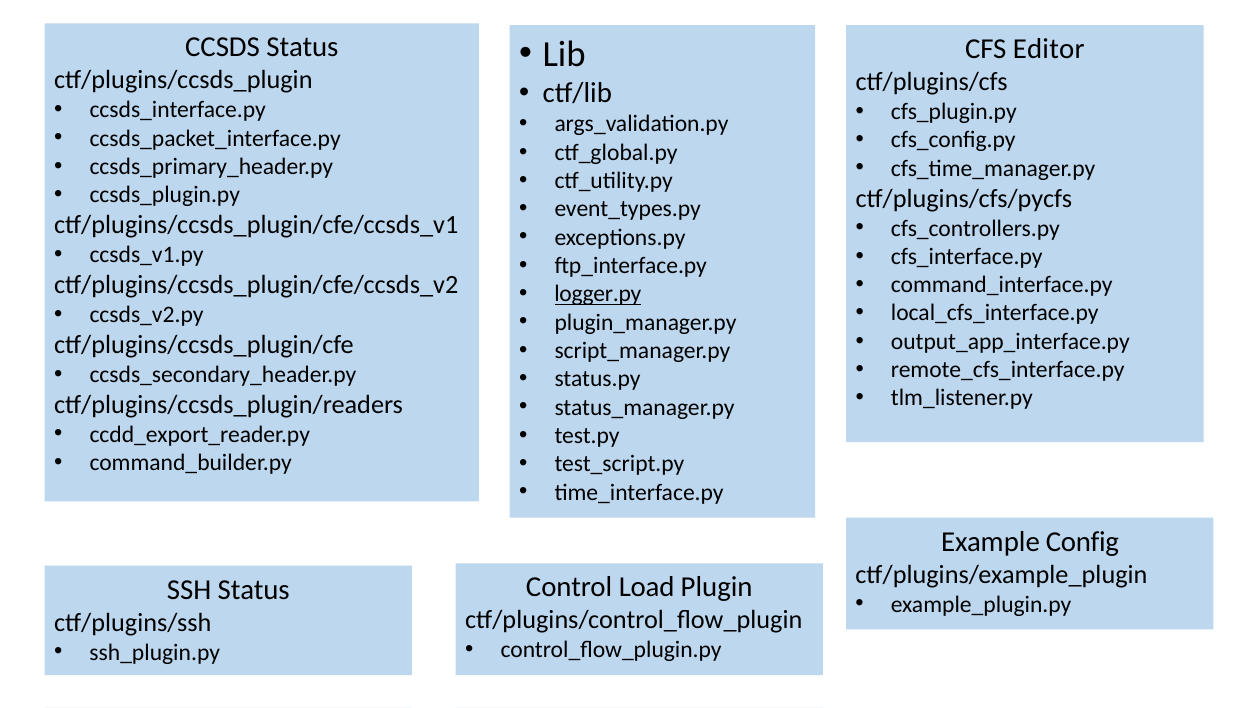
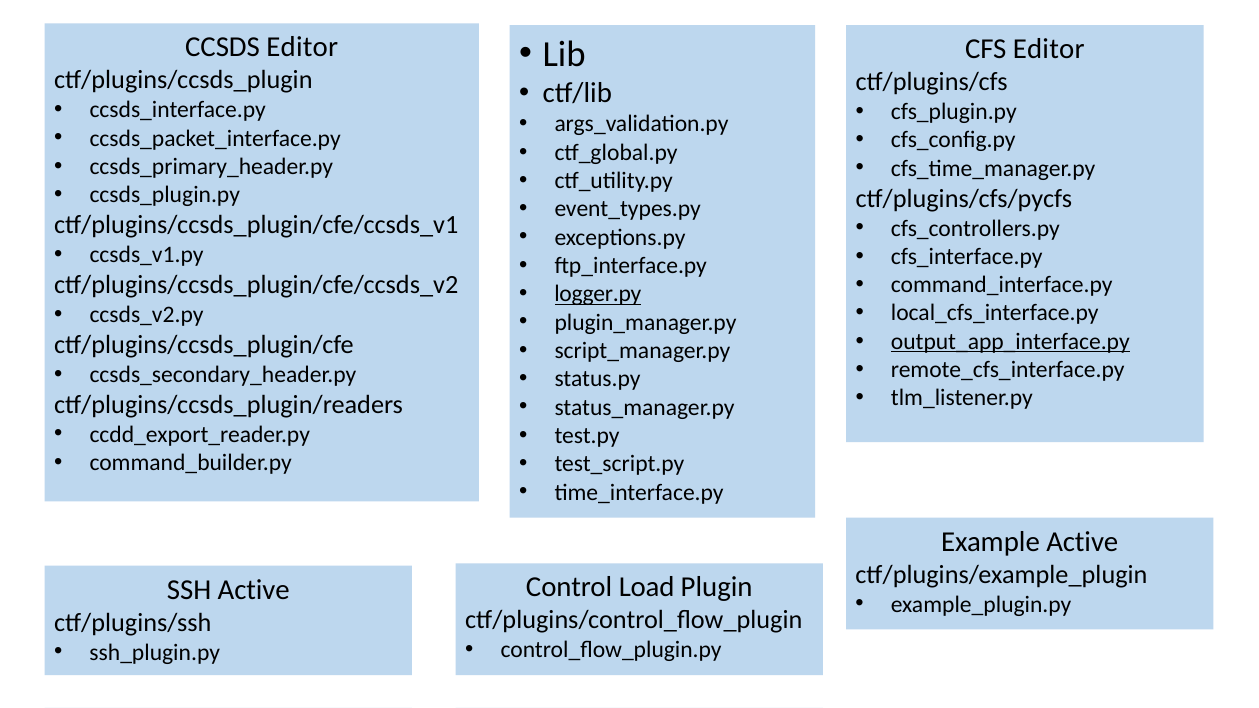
CCSDS Status: Status -> Editor (302, 47)
output_app_interface.py underline: none -> present (1010, 342)
Example Config: Config -> Active (1082, 542)
SSH Status: Status -> Active (254, 590)
